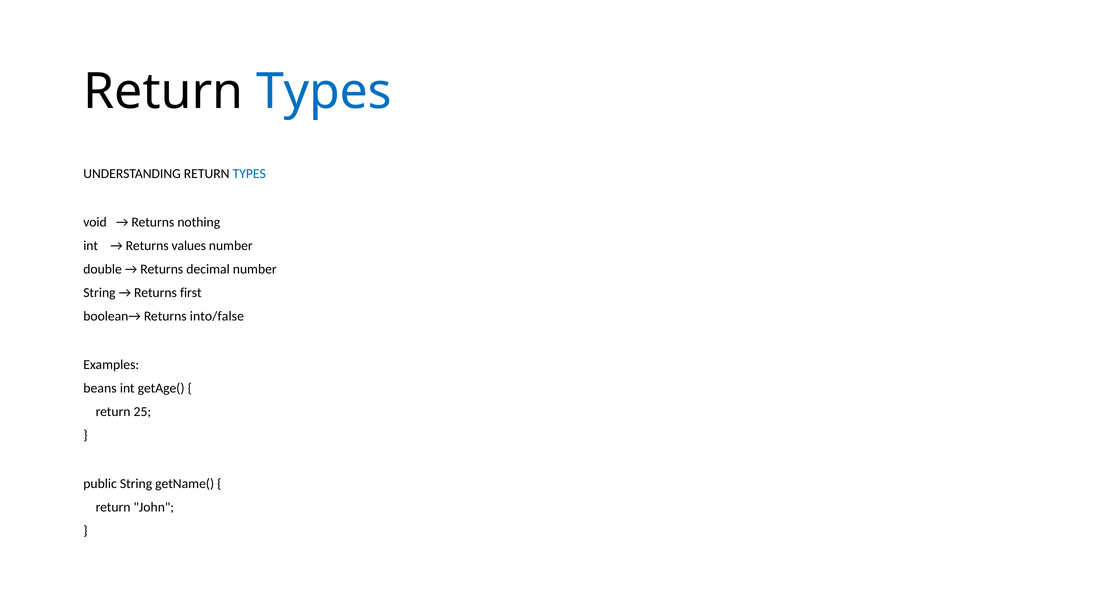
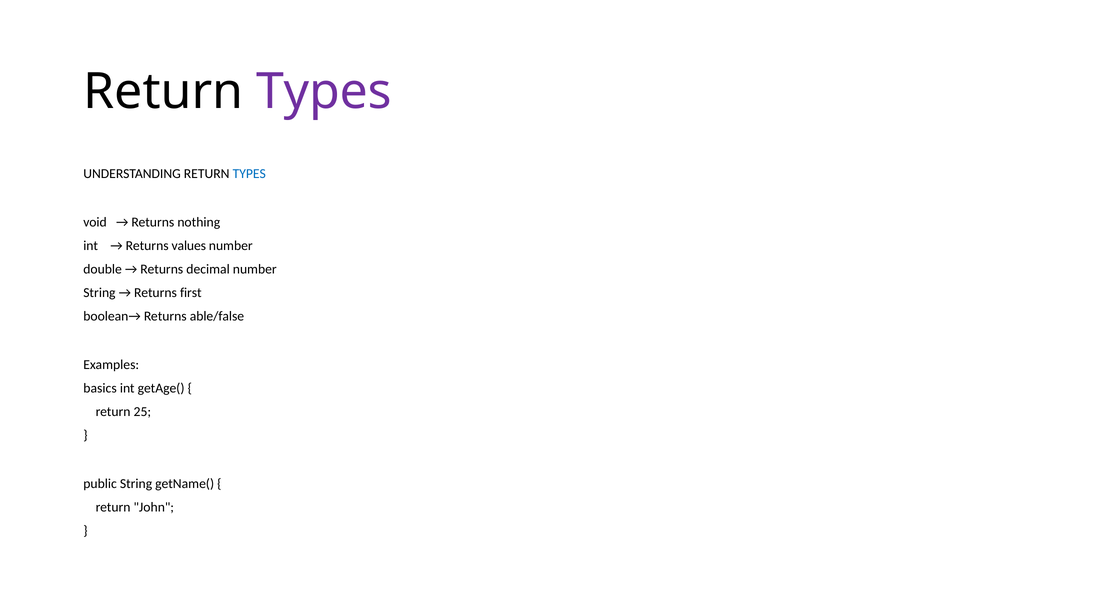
Types colour: blue -> purple (324, 92)
into/false: into/false -> able/false (217, 316)
beans: beans -> basics (100, 388)
